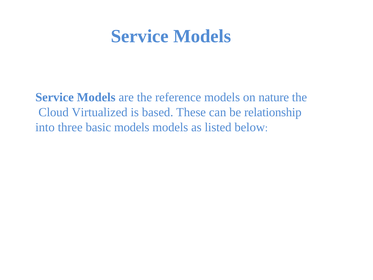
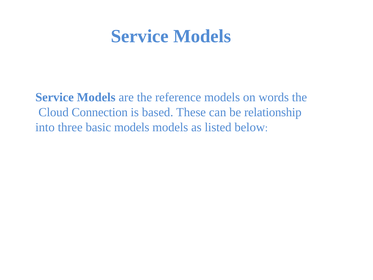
nature: nature -> words (274, 97)
Virtualized: Virtualized -> Connection (100, 112)
